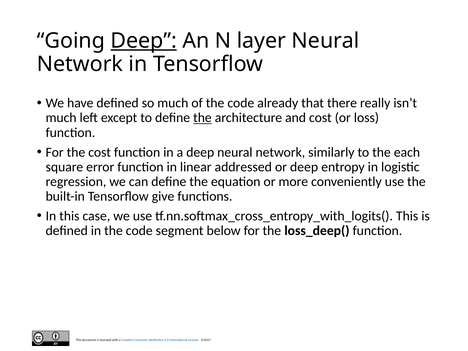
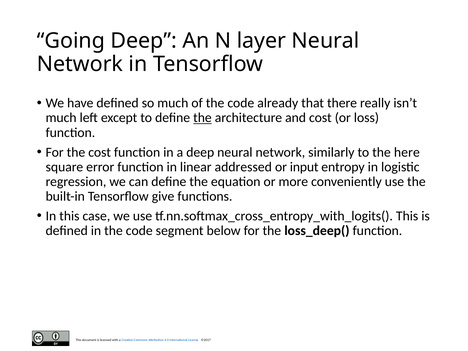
Deep underline: present -> none (144, 41)
each: each -> here (407, 152)
or deep: deep -> input (304, 167)
